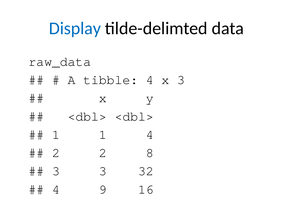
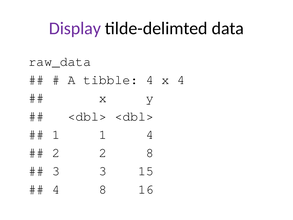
Display colour: blue -> purple (75, 28)
x 3: 3 -> 4 (181, 80)
32: 32 -> 15 (146, 171)
4 9: 9 -> 8 (103, 189)
